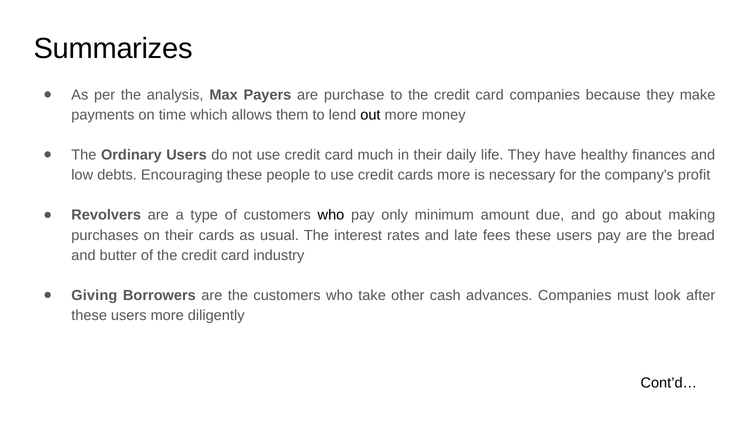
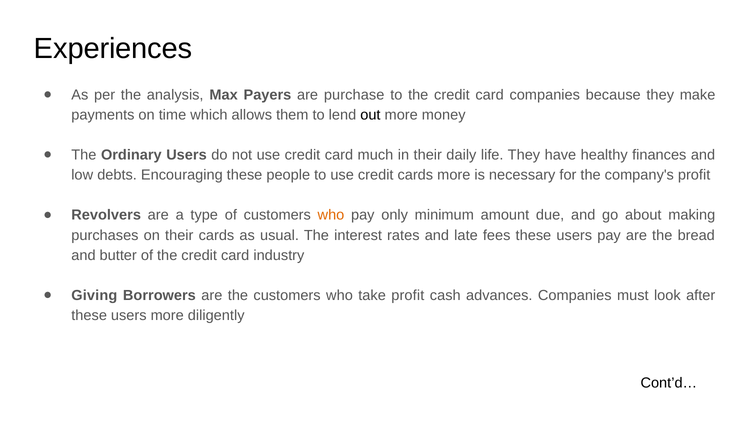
Summarizes: Summarizes -> Experiences (113, 49)
who colour: black -> orange (331, 215)
take other: other -> profit (408, 295)
